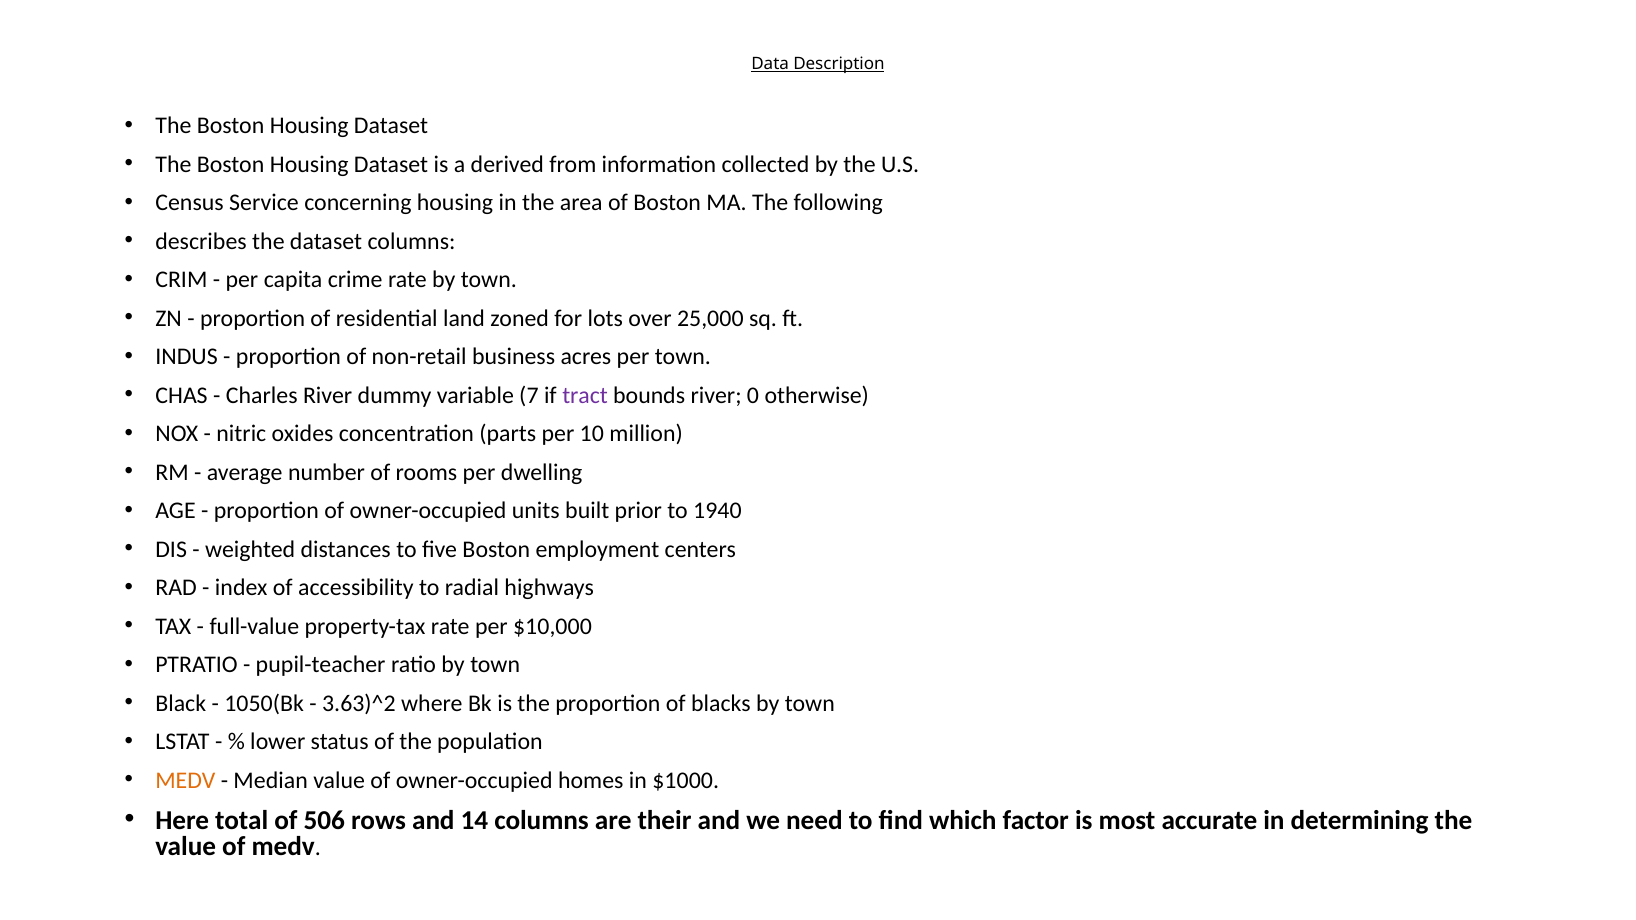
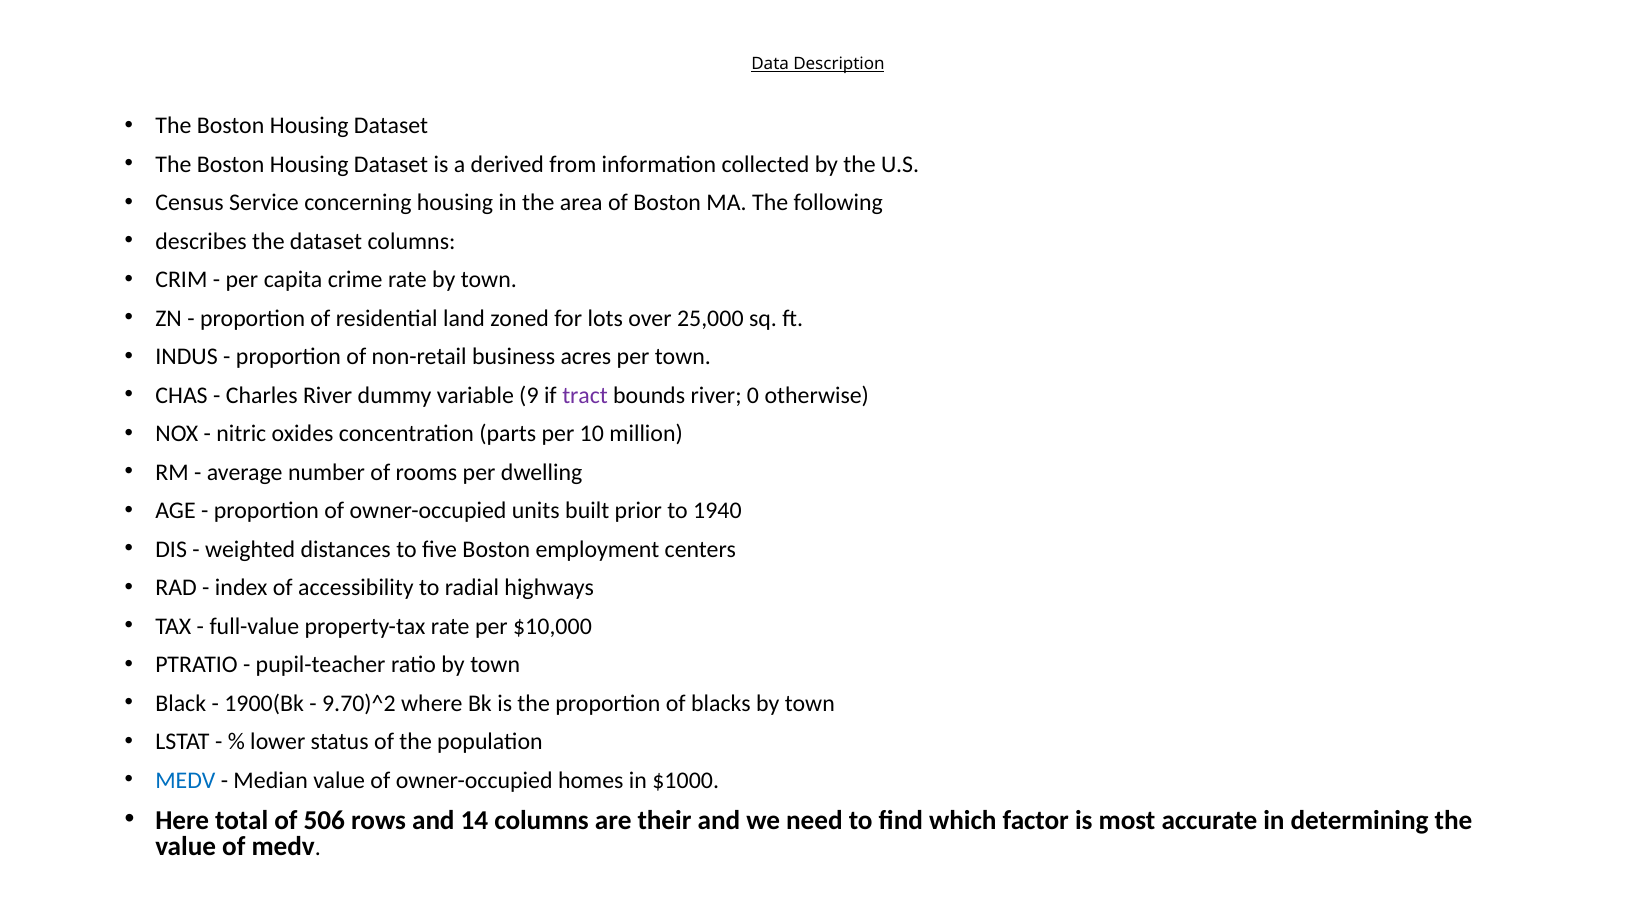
7: 7 -> 9 (529, 395)
1050(Bk: 1050(Bk -> 1900(Bk (264, 703)
3.63)^2: 3.63)^2 -> 9.70)^2 (359, 703)
MEDV colour: orange -> blue (185, 780)
